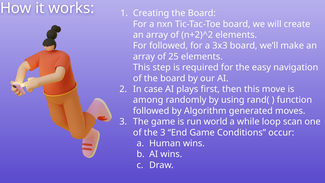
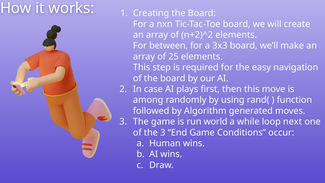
For followed: followed -> between (169, 46)
scan: scan -> next (293, 122)
